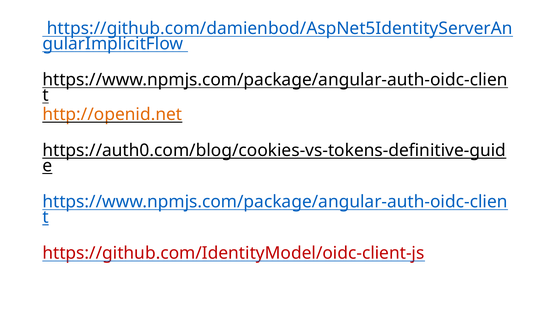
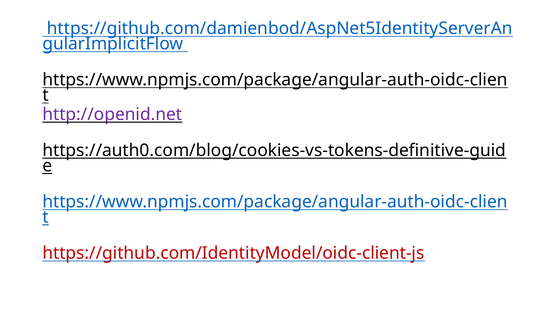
http://openid.net colour: orange -> purple (112, 114)
